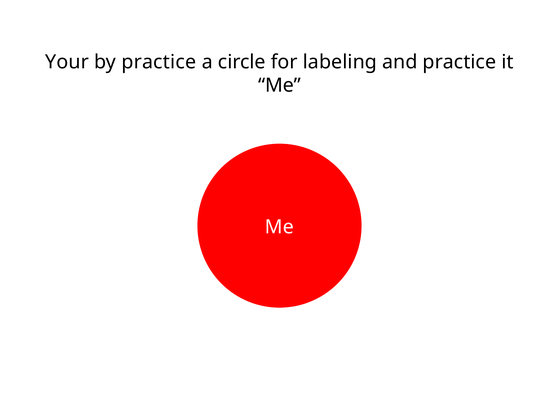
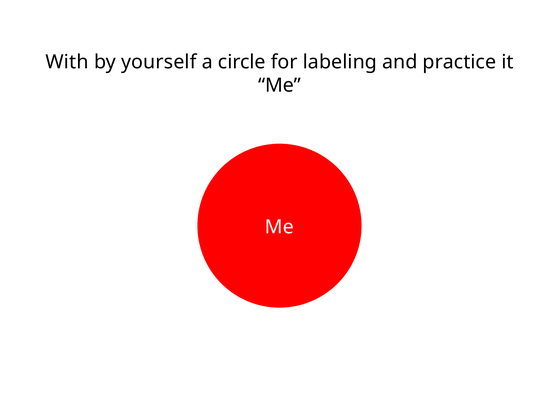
Your: Your -> With (67, 62)
by practice: practice -> yourself (159, 62)
